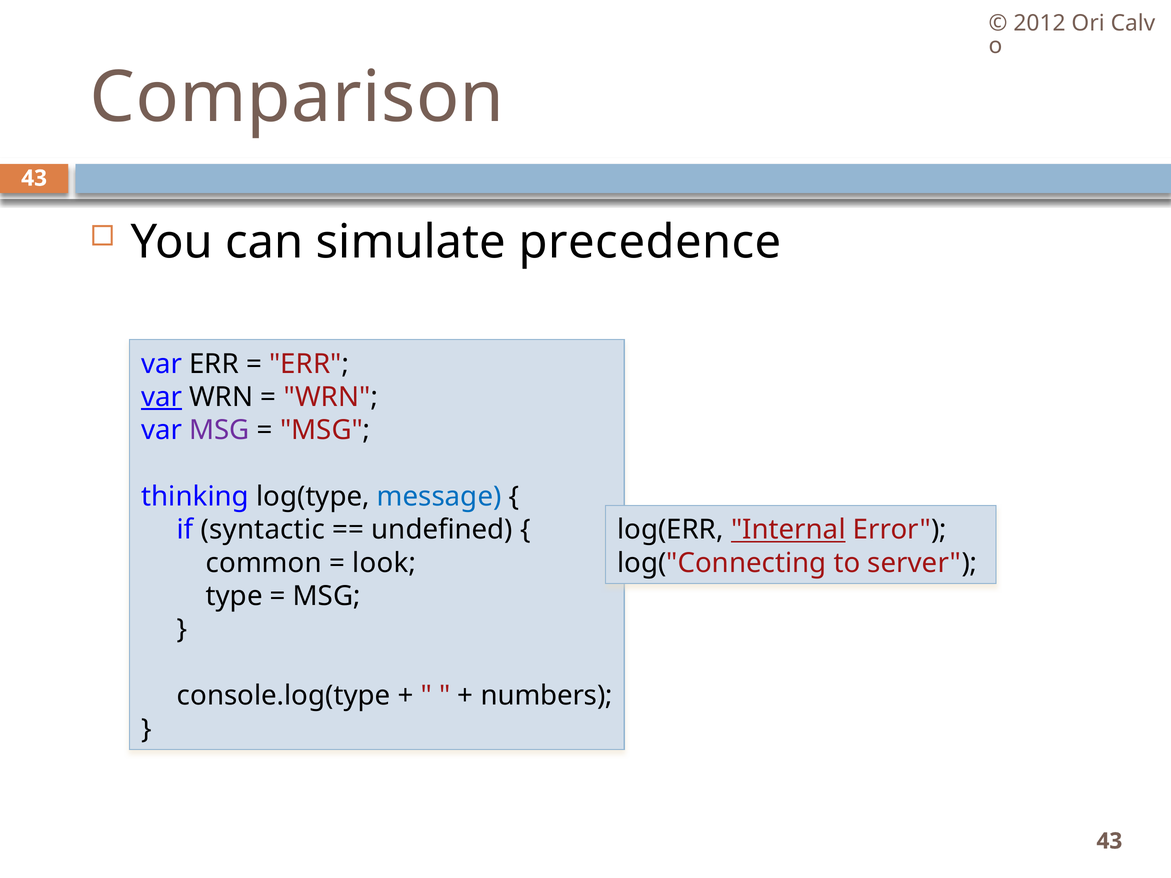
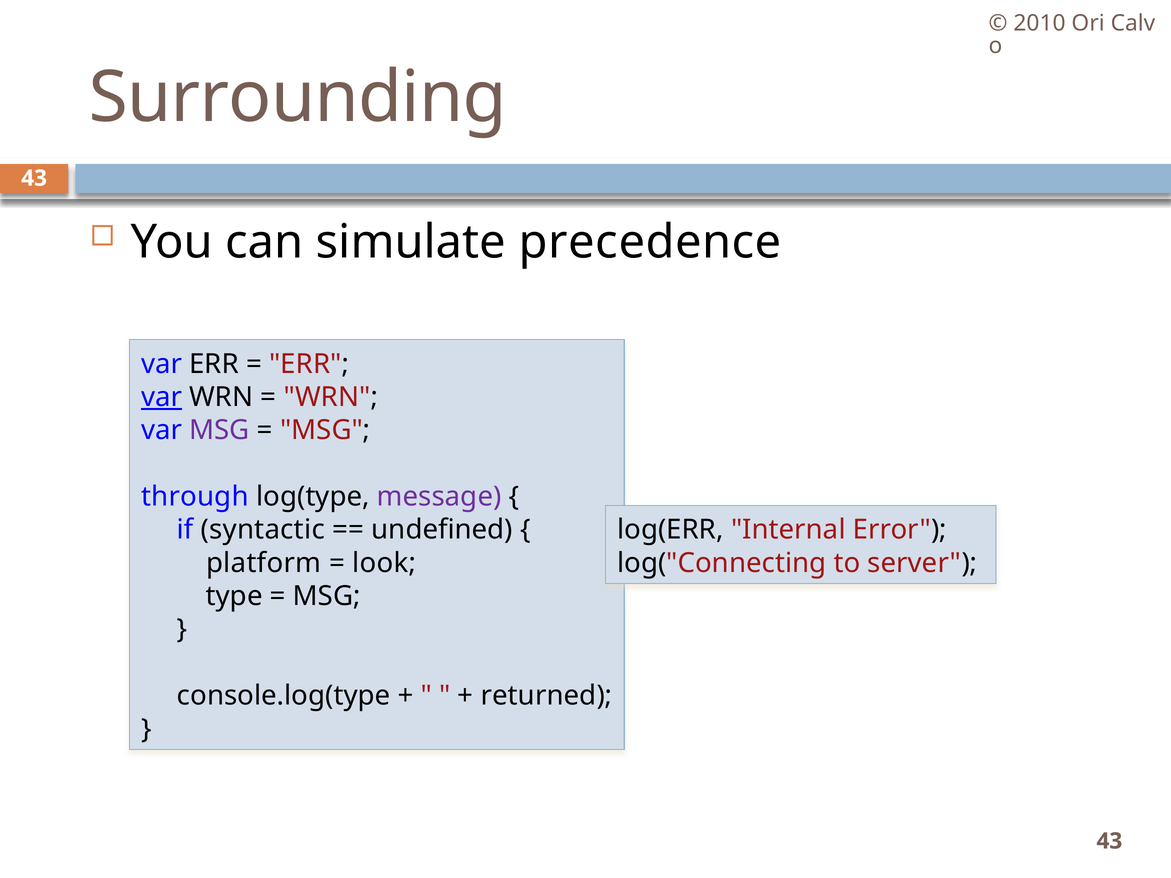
2012: 2012 -> 2010 (1040, 23)
Comparison: Comparison -> Surrounding (298, 98)
thinking: thinking -> through (195, 497)
message colour: blue -> purple (439, 497)
Internal underline: present -> none (788, 530)
common: common -> platform (264, 563)
numbers: numbers -> returned (546, 696)
